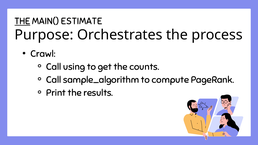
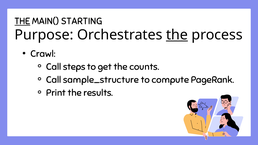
ESTIMATE: ESTIMATE -> STARTING (82, 21)
the underline: none -> present (177, 35)
using: using -> steps (74, 67)
sample_algorithm: sample_algorithm -> sample_structure (101, 80)
